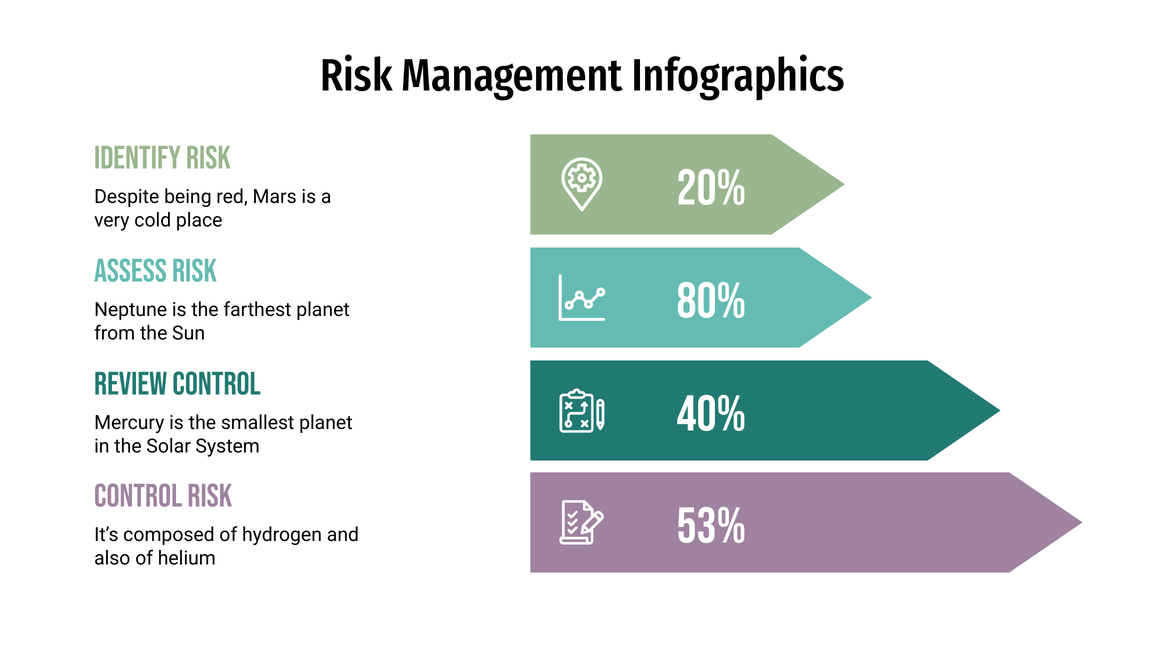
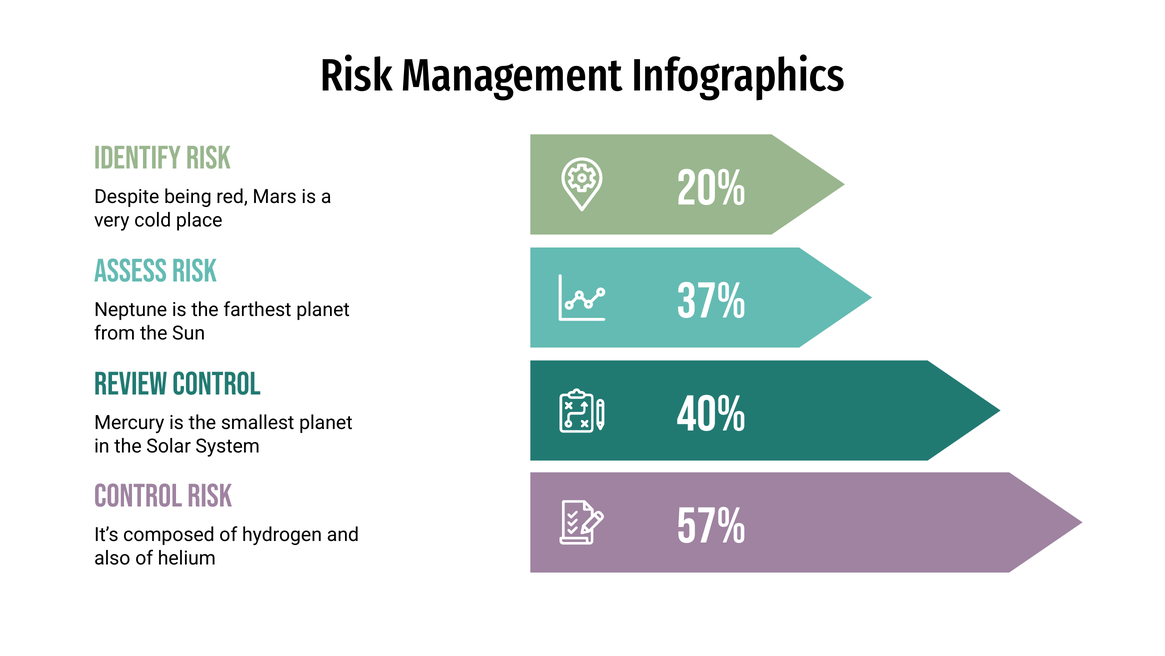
80%: 80% -> 37% (712, 301)
53%: 53% -> 57% (712, 525)
